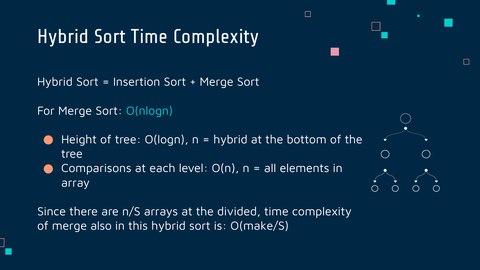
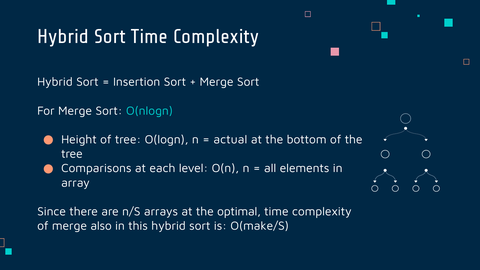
hybrid: hybrid -> actual (230, 140)
divided: divided -> optimal (239, 212)
